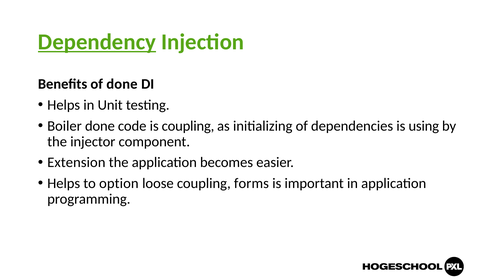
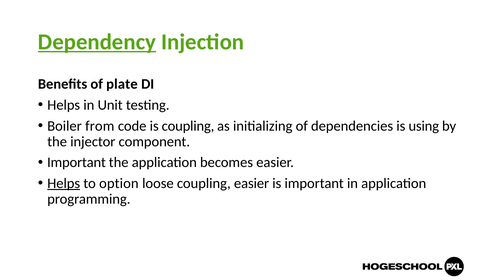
of done: done -> plate (122, 84)
Boiler done: done -> from (100, 126)
Extension: Extension -> Important (77, 163)
Helps underline: none -> present (64, 183)
coupling forms: forms -> easier (252, 183)
